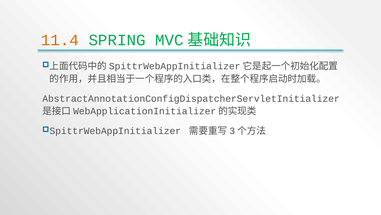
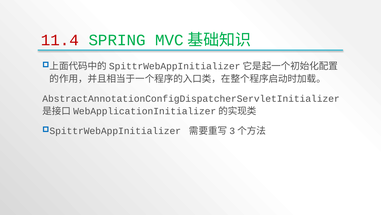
11.4 colour: orange -> red (60, 40)
